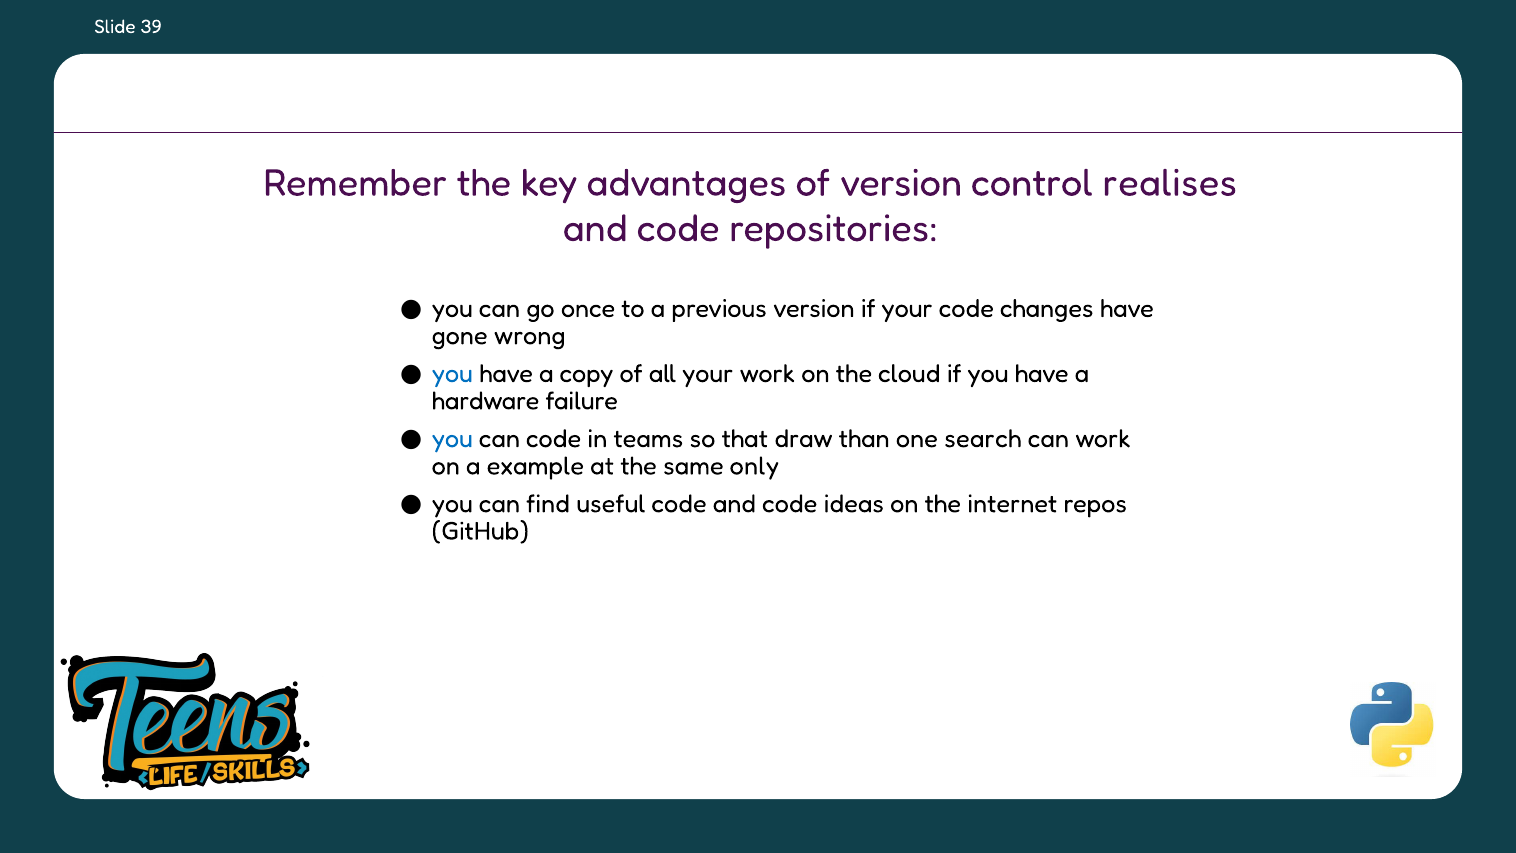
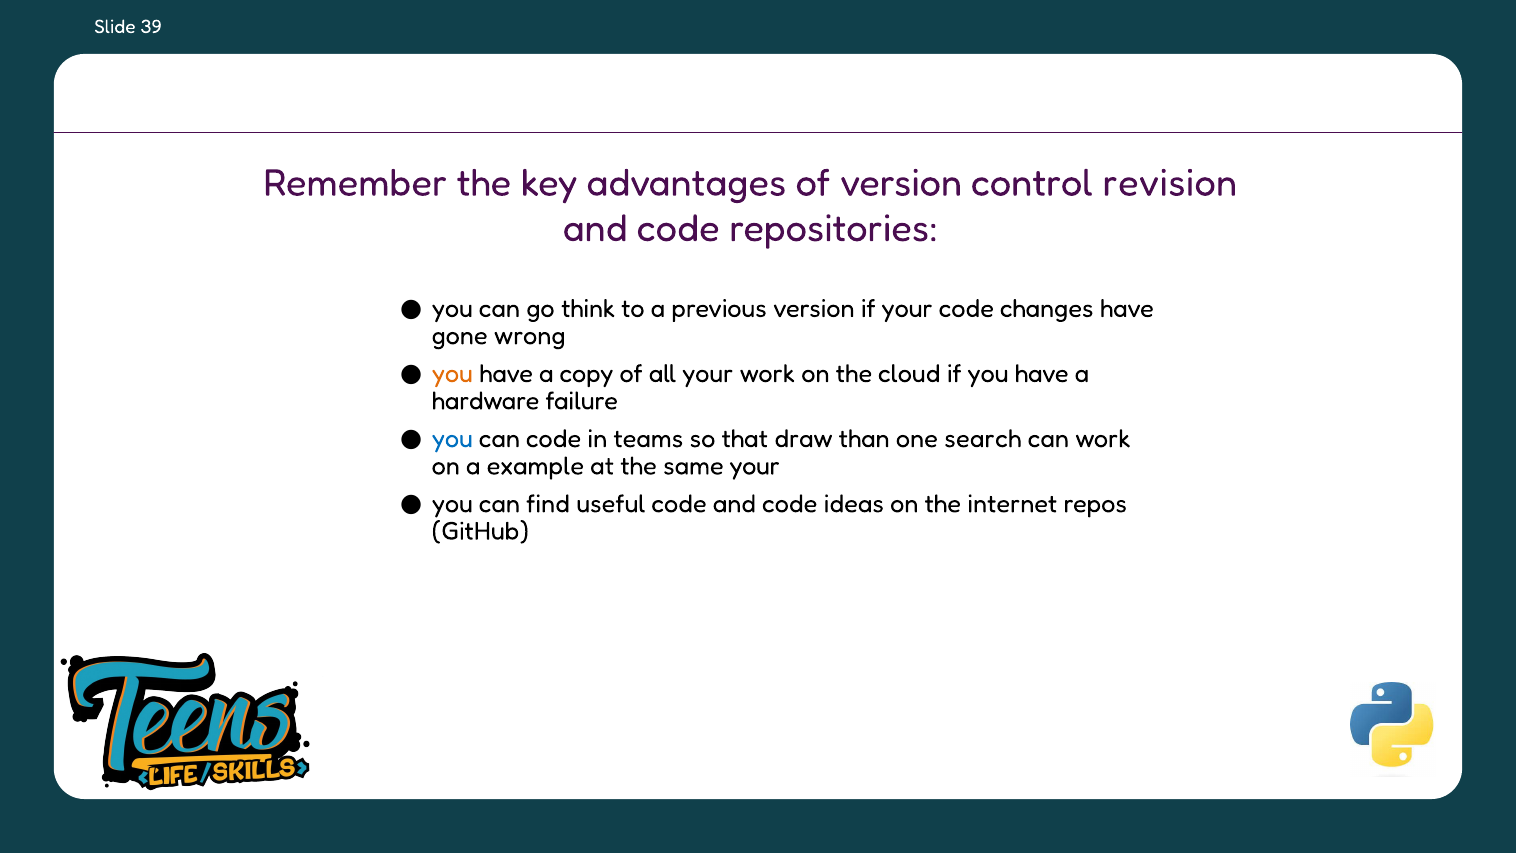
realises: realises -> revision (1170, 183)
once: once -> think (588, 308)
you colour: blue -> orange (452, 373)
same only: only -> your (755, 466)
